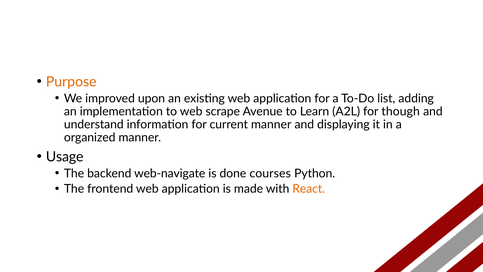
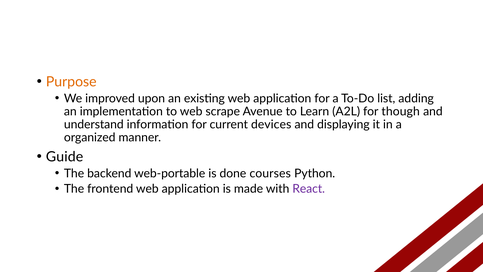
current manner: manner -> devices (271, 124)
Usage: Usage -> Guide (65, 157)
web-navigate: web-navigate -> web-portable (170, 173)
React colour: orange -> purple (309, 189)
